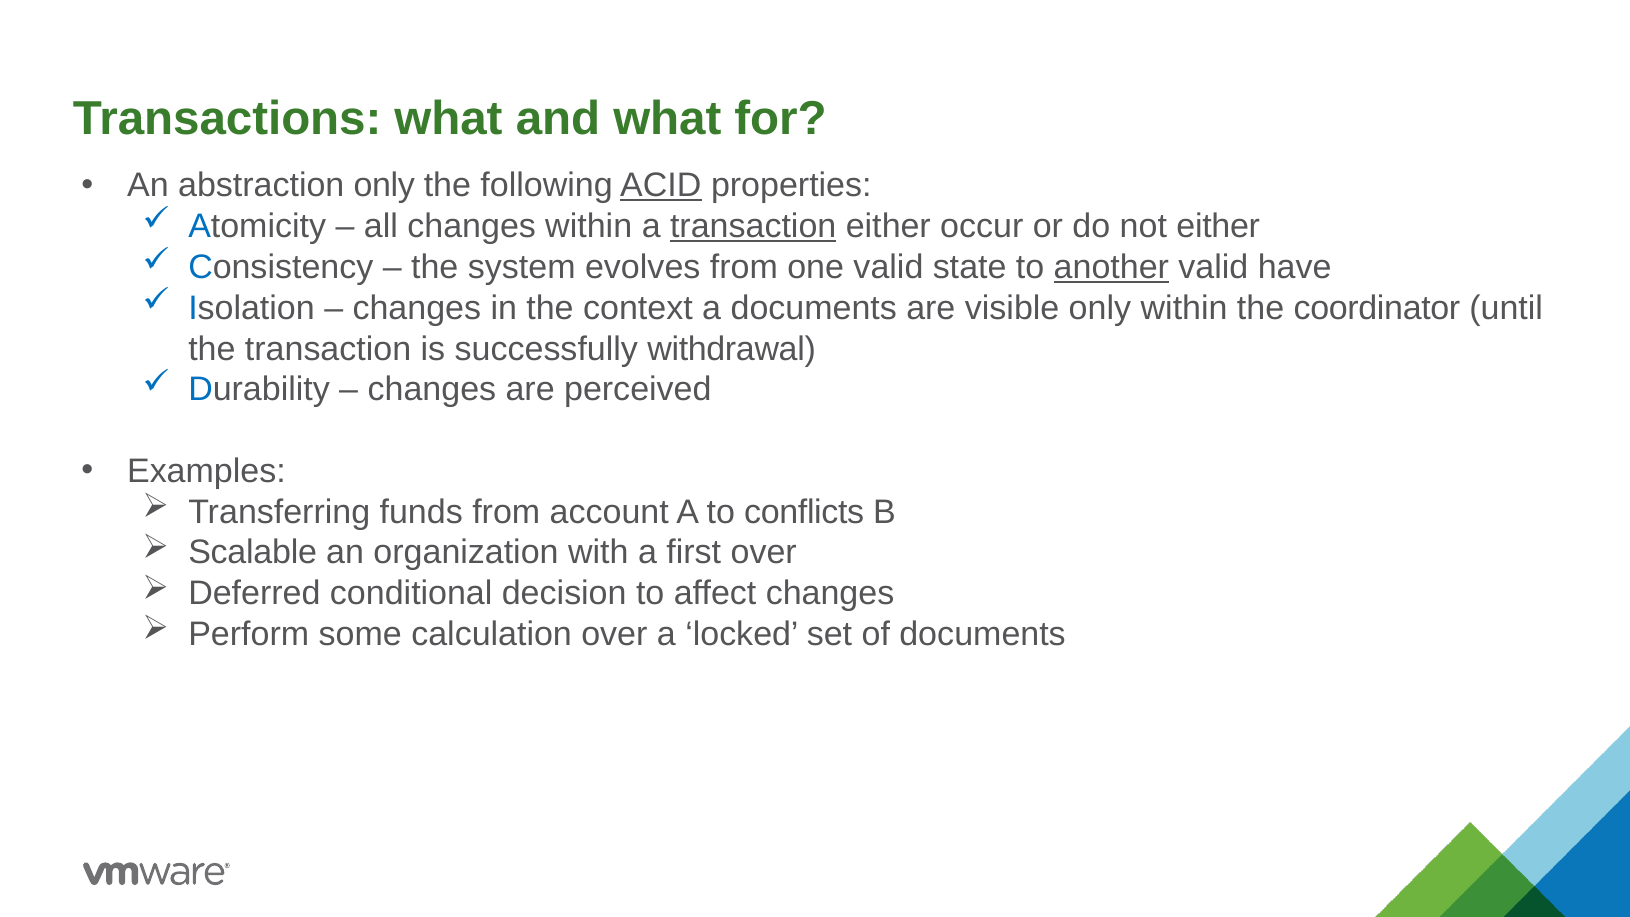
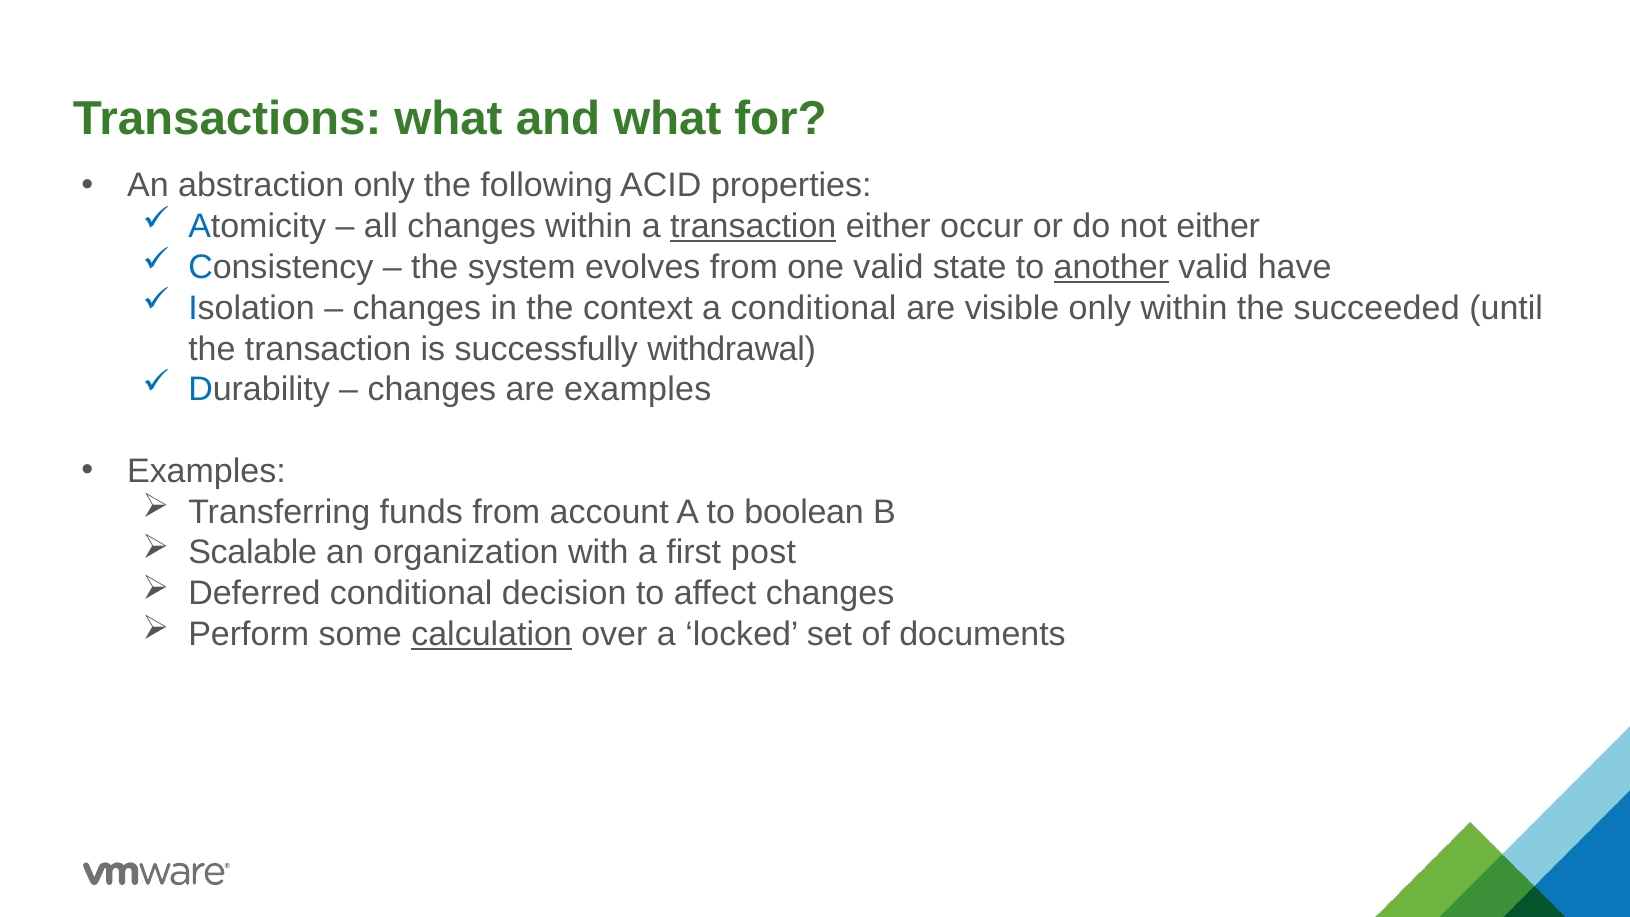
ACID underline: present -> none (661, 186)
a documents: documents -> conditional (814, 308)
coordinator: coordinator -> succeeded (1377, 308)
are perceived: perceived -> examples (638, 390)
conflicts: conflicts -> boolean (804, 512)
first over: over -> post (764, 553)
calculation underline: none -> present (492, 634)
